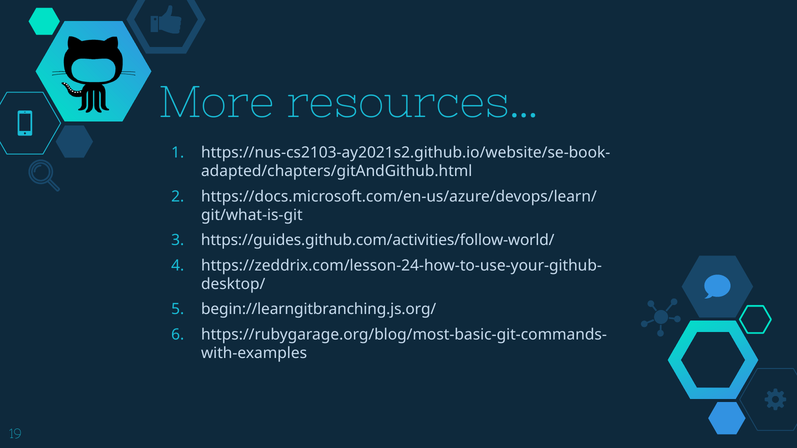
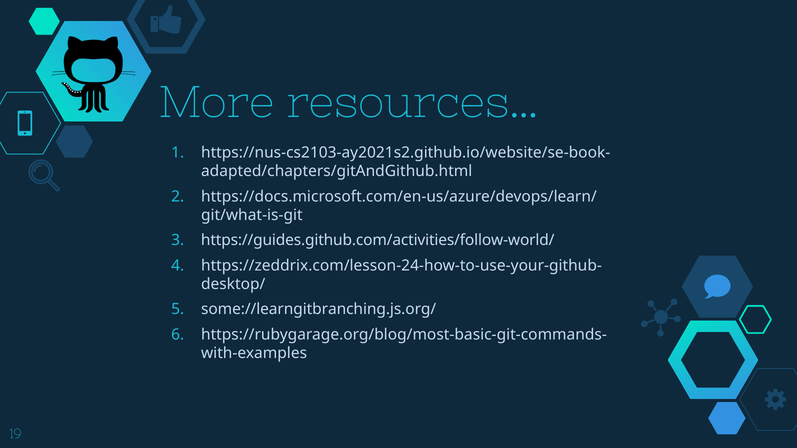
begin://learngitbranching.js.org/: begin://learngitbranching.js.org/ -> some://learngitbranching.js.org/ (319, 310)
